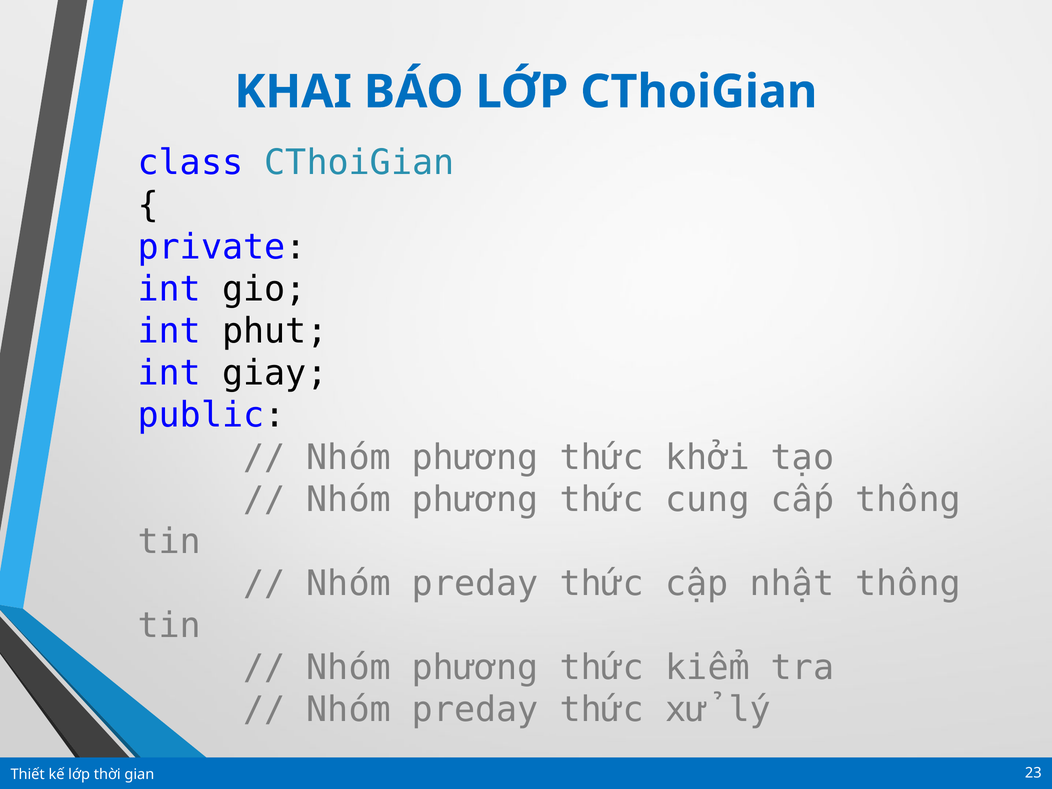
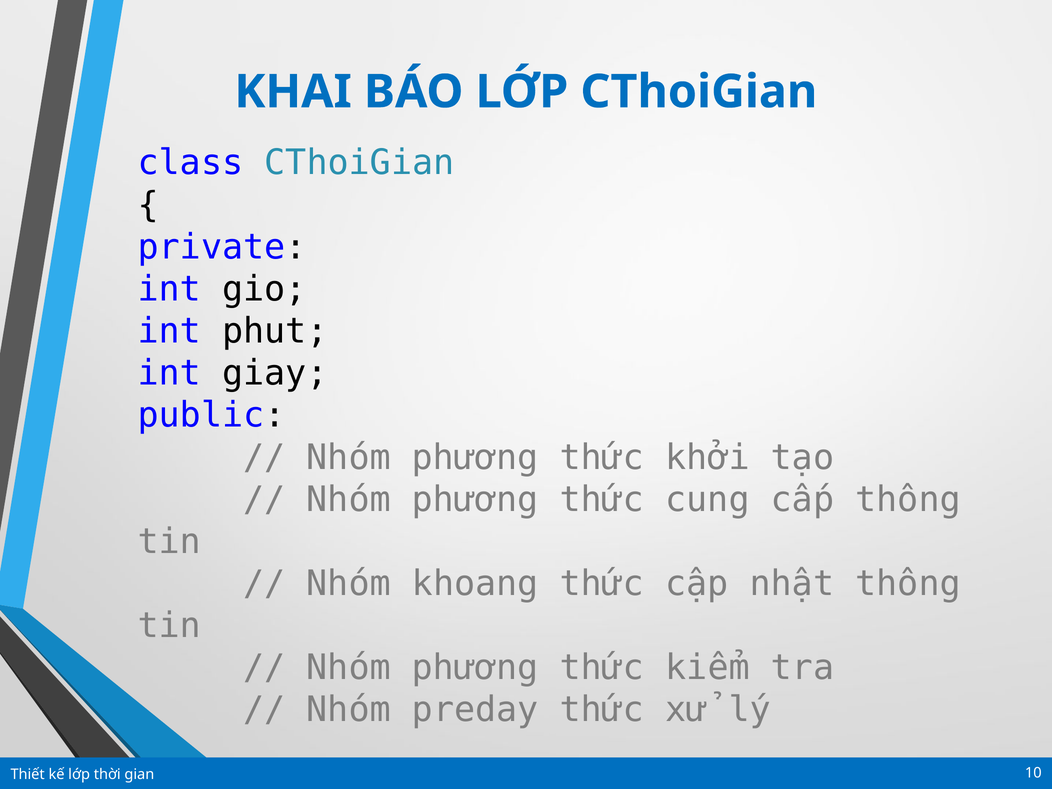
preday: preday -> khoang (475, 584)
23: 23 -> 10 (1033, 773)
